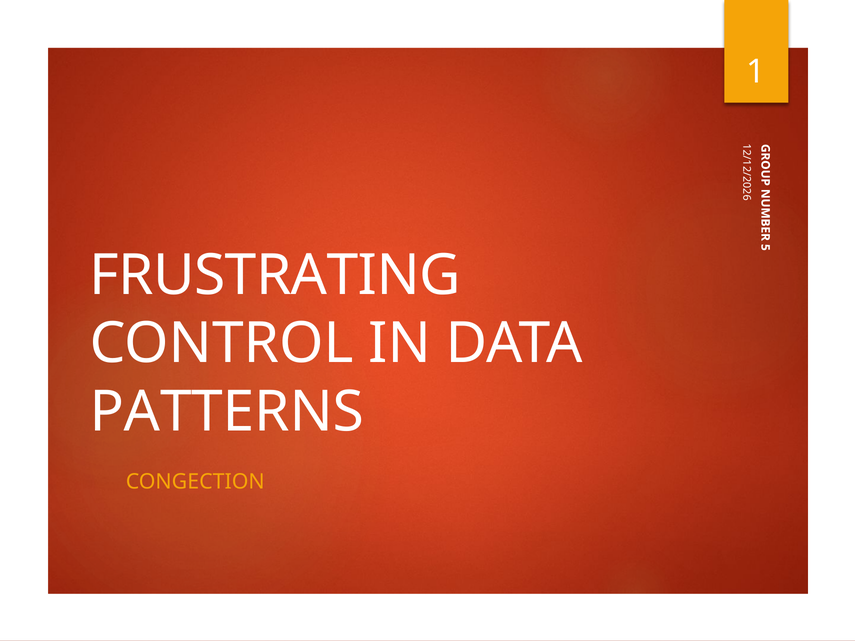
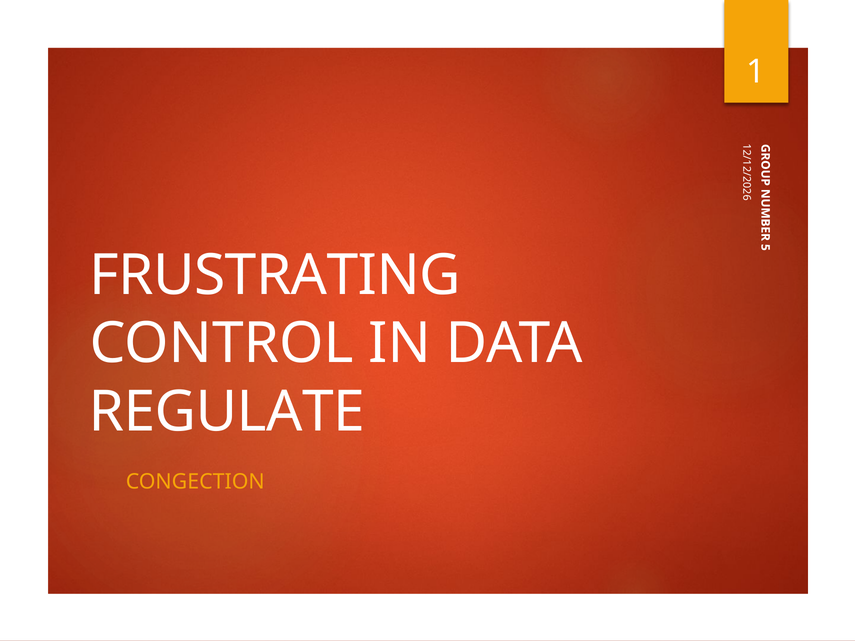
PATTERNS: PATTERNS -> REGULATE (227, 412)
